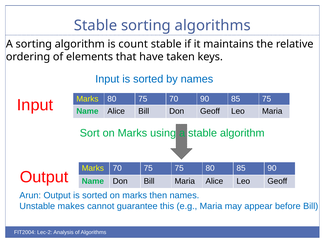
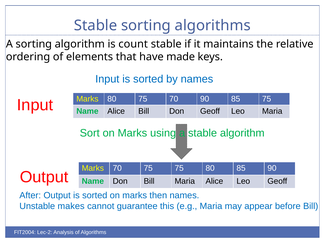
taken: taken -> made (181, 57)
Arun: Arun -> After (30, 196)
